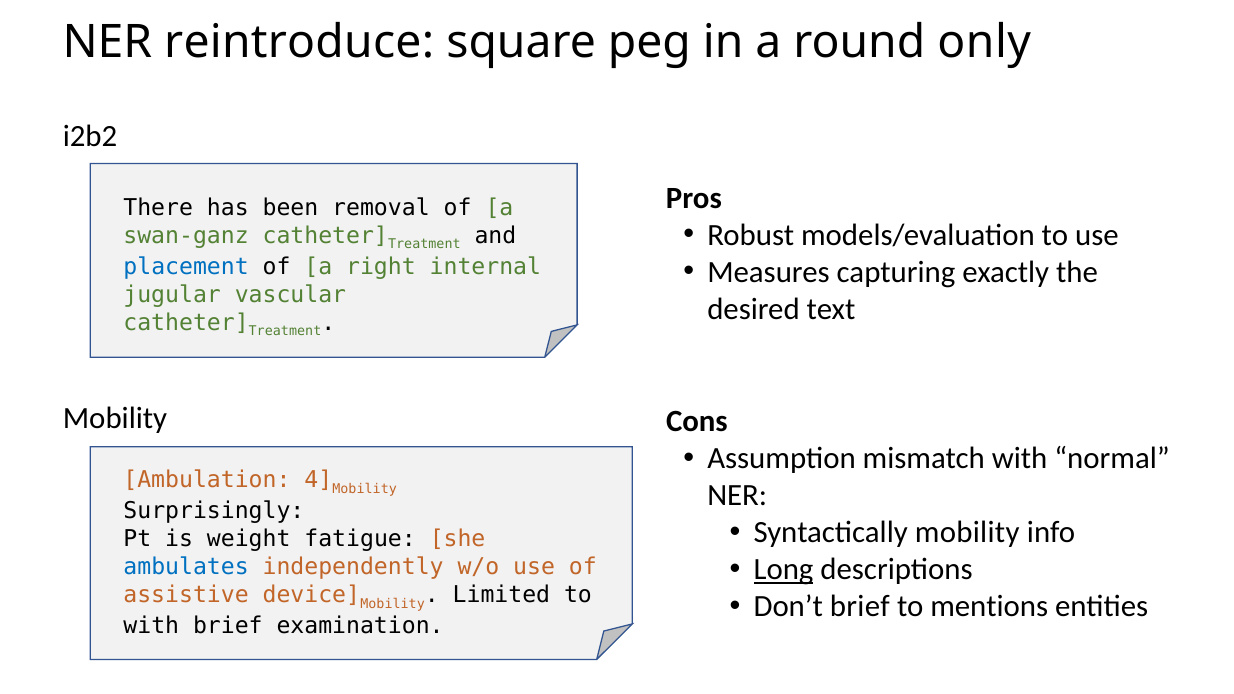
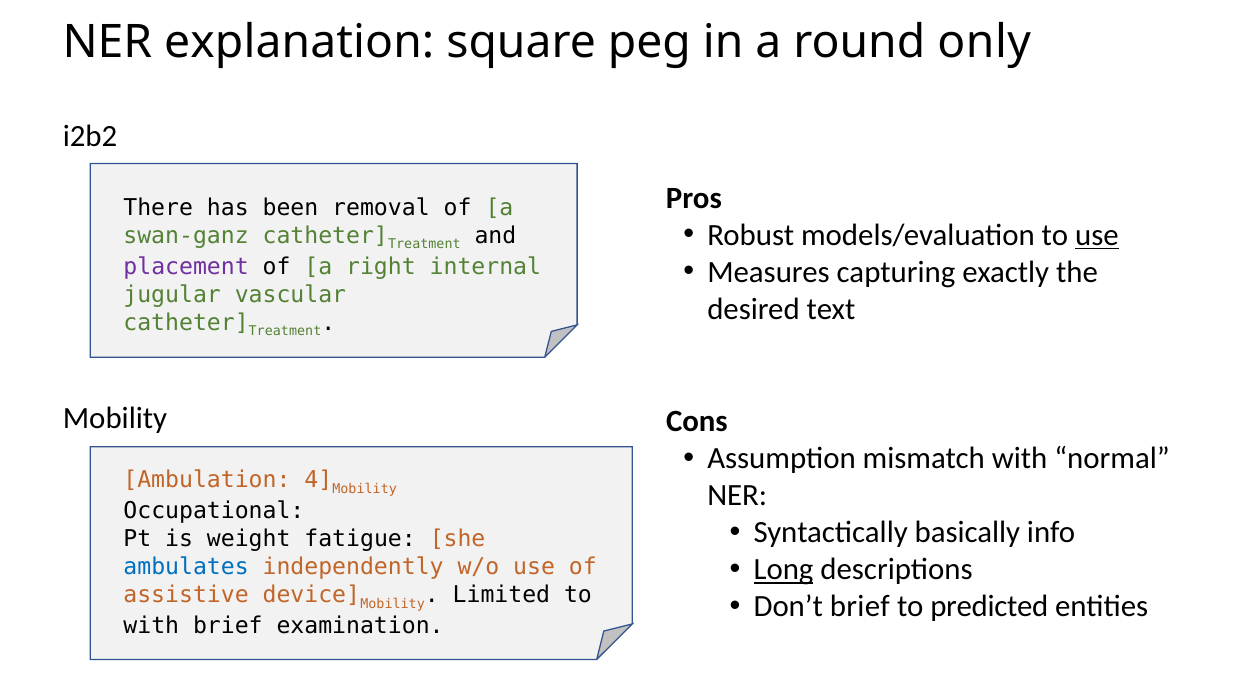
reintroduce: reintroduce -> explanation (299, 42)
use underline: none -> present (1097, 235)
placement colour: blue -> purple (186, 267)
Surprisingly: Surprisingly -> Occupational (214, 511)
Syntactically mobility: mobility -> basically (967, 533)
mentions: mentions -> predicted (989, 607)
